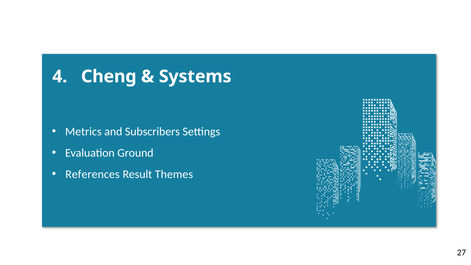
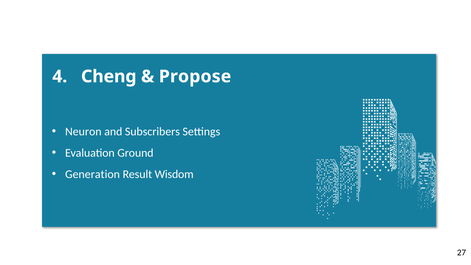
Systems: Systems -> Propose (195, 76)
Metrics: Metrics -> Neuron (83, 132)
References: References -> Generation (93, 174)
Themes: Themes -> Wisdom (174, 174)
